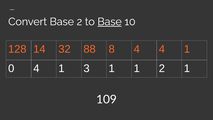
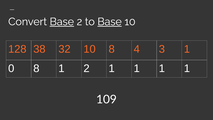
Base underline: none -> present (62, 22)
14: 14 -> 38 (39, 49)
32 88: 88 -> 10 (90, 49)
4 4: 4 -> 3 (162, 49)
0 4: 4 -> 8 (36, 68)
1 3: 3 -> 2 (87, 68)
2: 2 -> 1 (162, 68)
